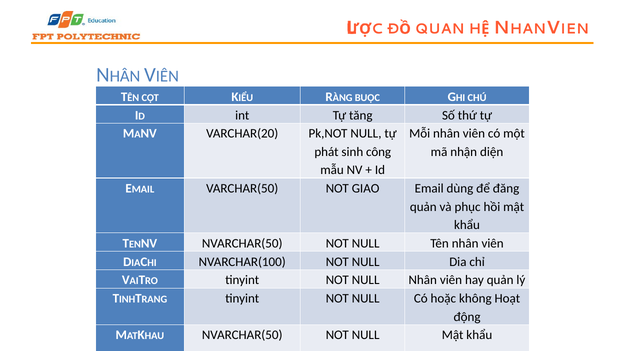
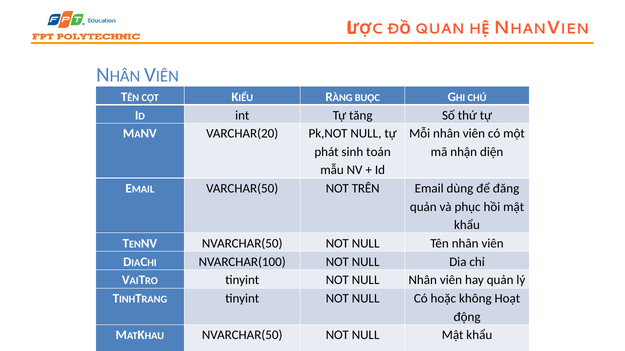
công: công -> toán (378, 152)
GIAO: GIAO -> TRÊN (366, 189)
